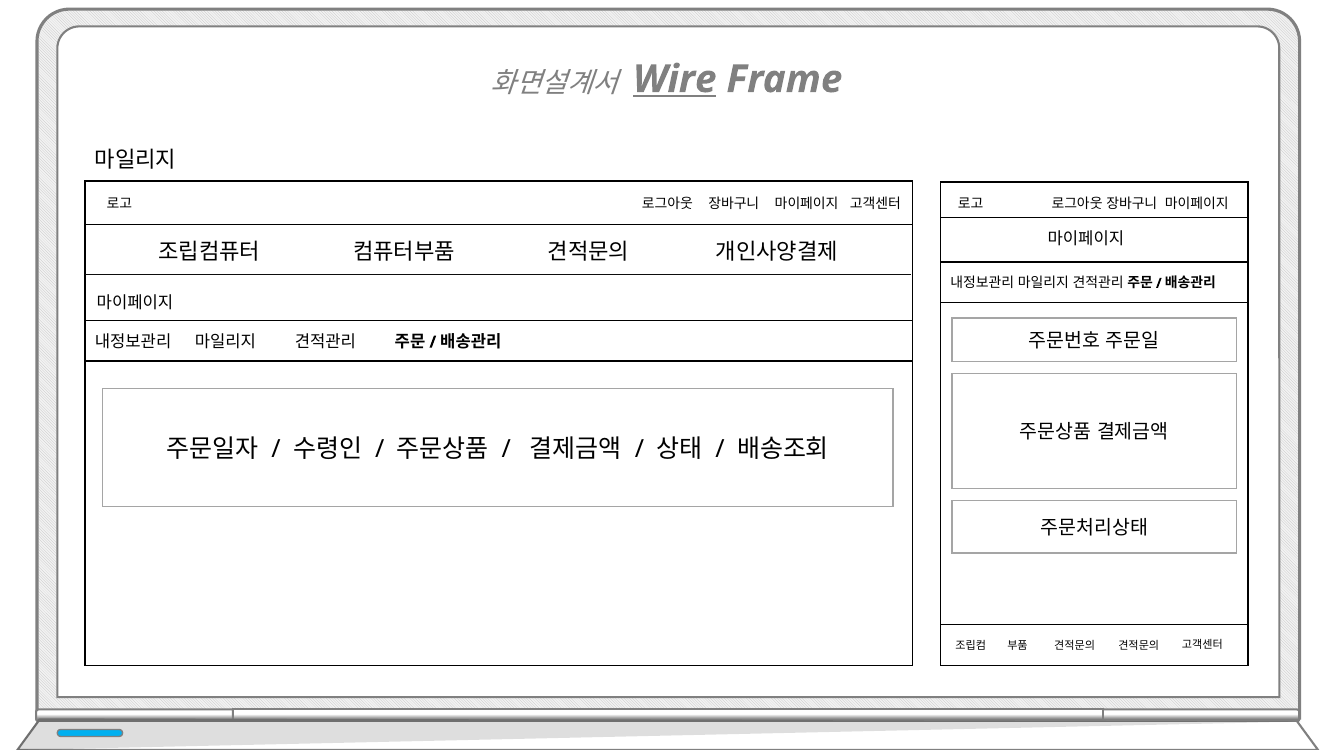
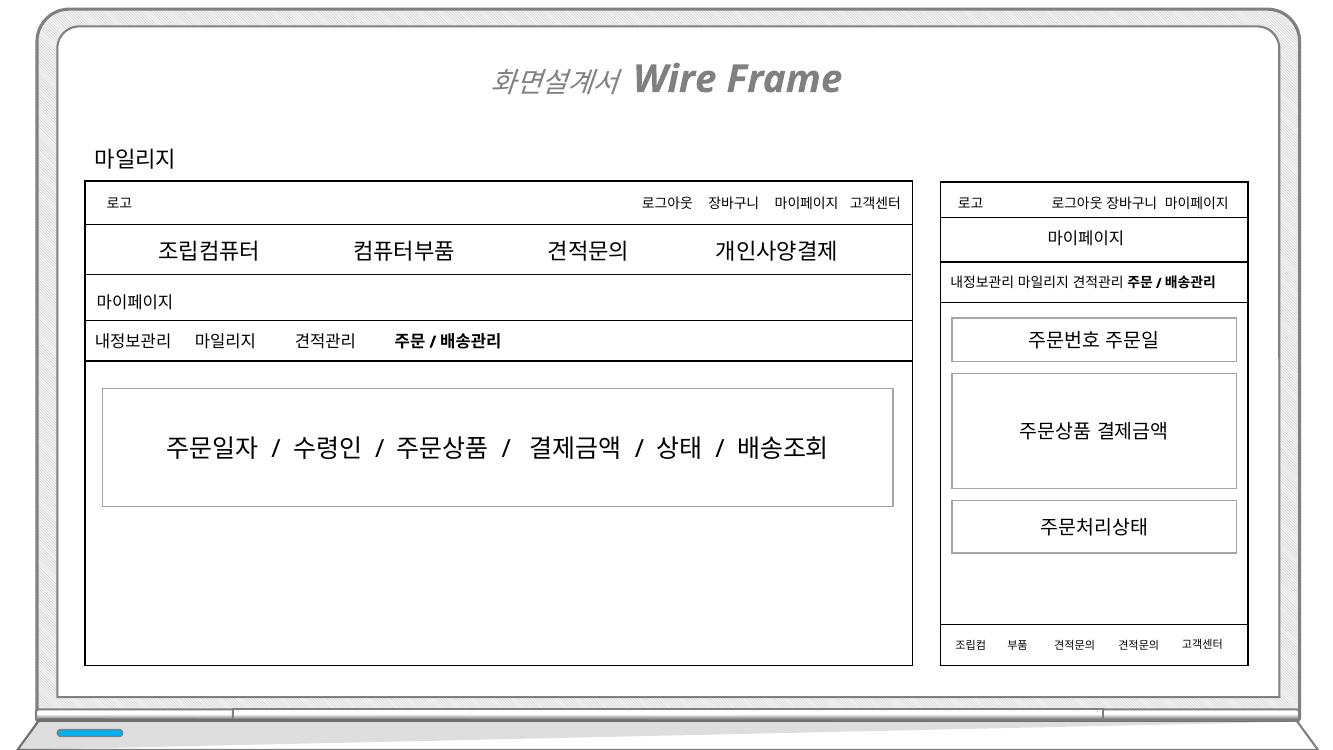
Wire underline: present -> none (675, 79)
